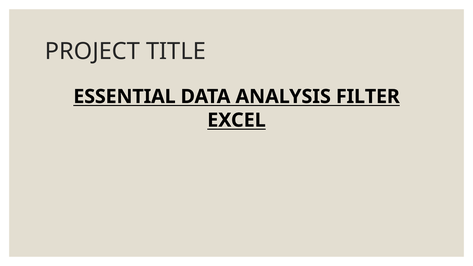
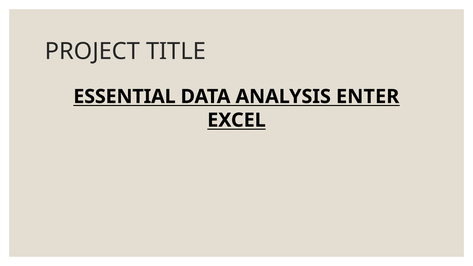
FILTER: FILTER -> ENTER (368, 97)
